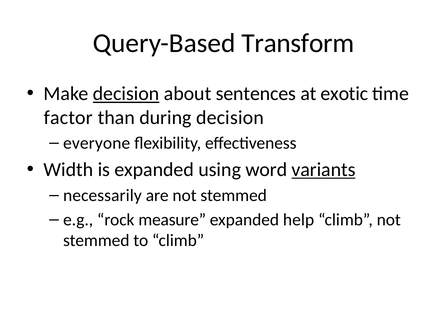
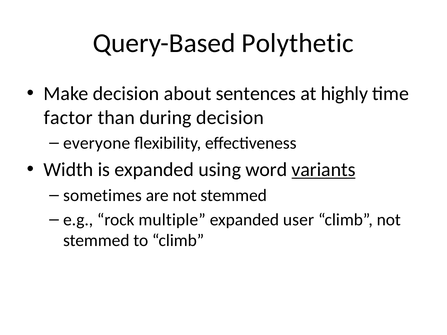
Transform: Transform -> Polythetic (298, 43)
decision underline: present -> none (126, 94)
exotic: exotic -> highly (344, 94)
necessarily: necessarily -> sometimes (102, 195)
measure: measure -> multiple (172, 220)
help: help -> user (299, 220)
